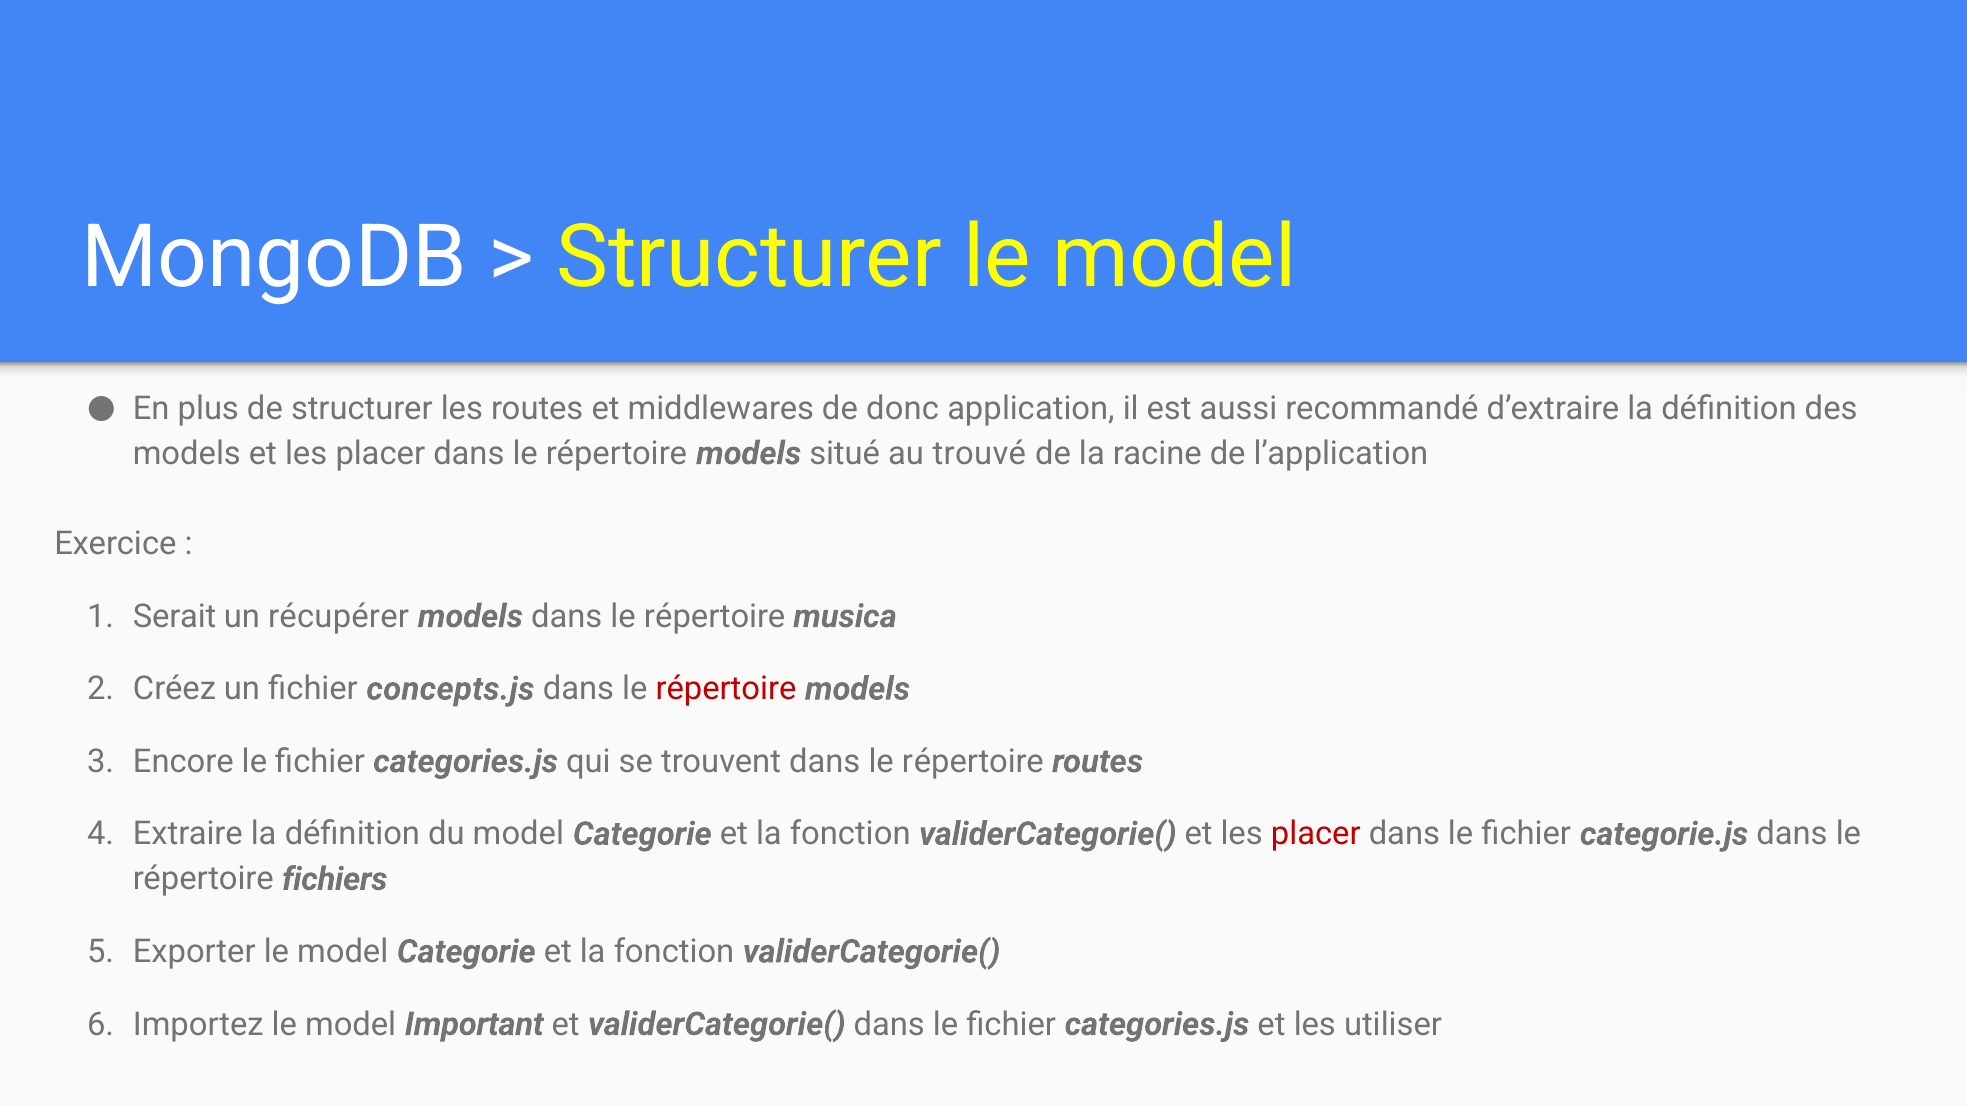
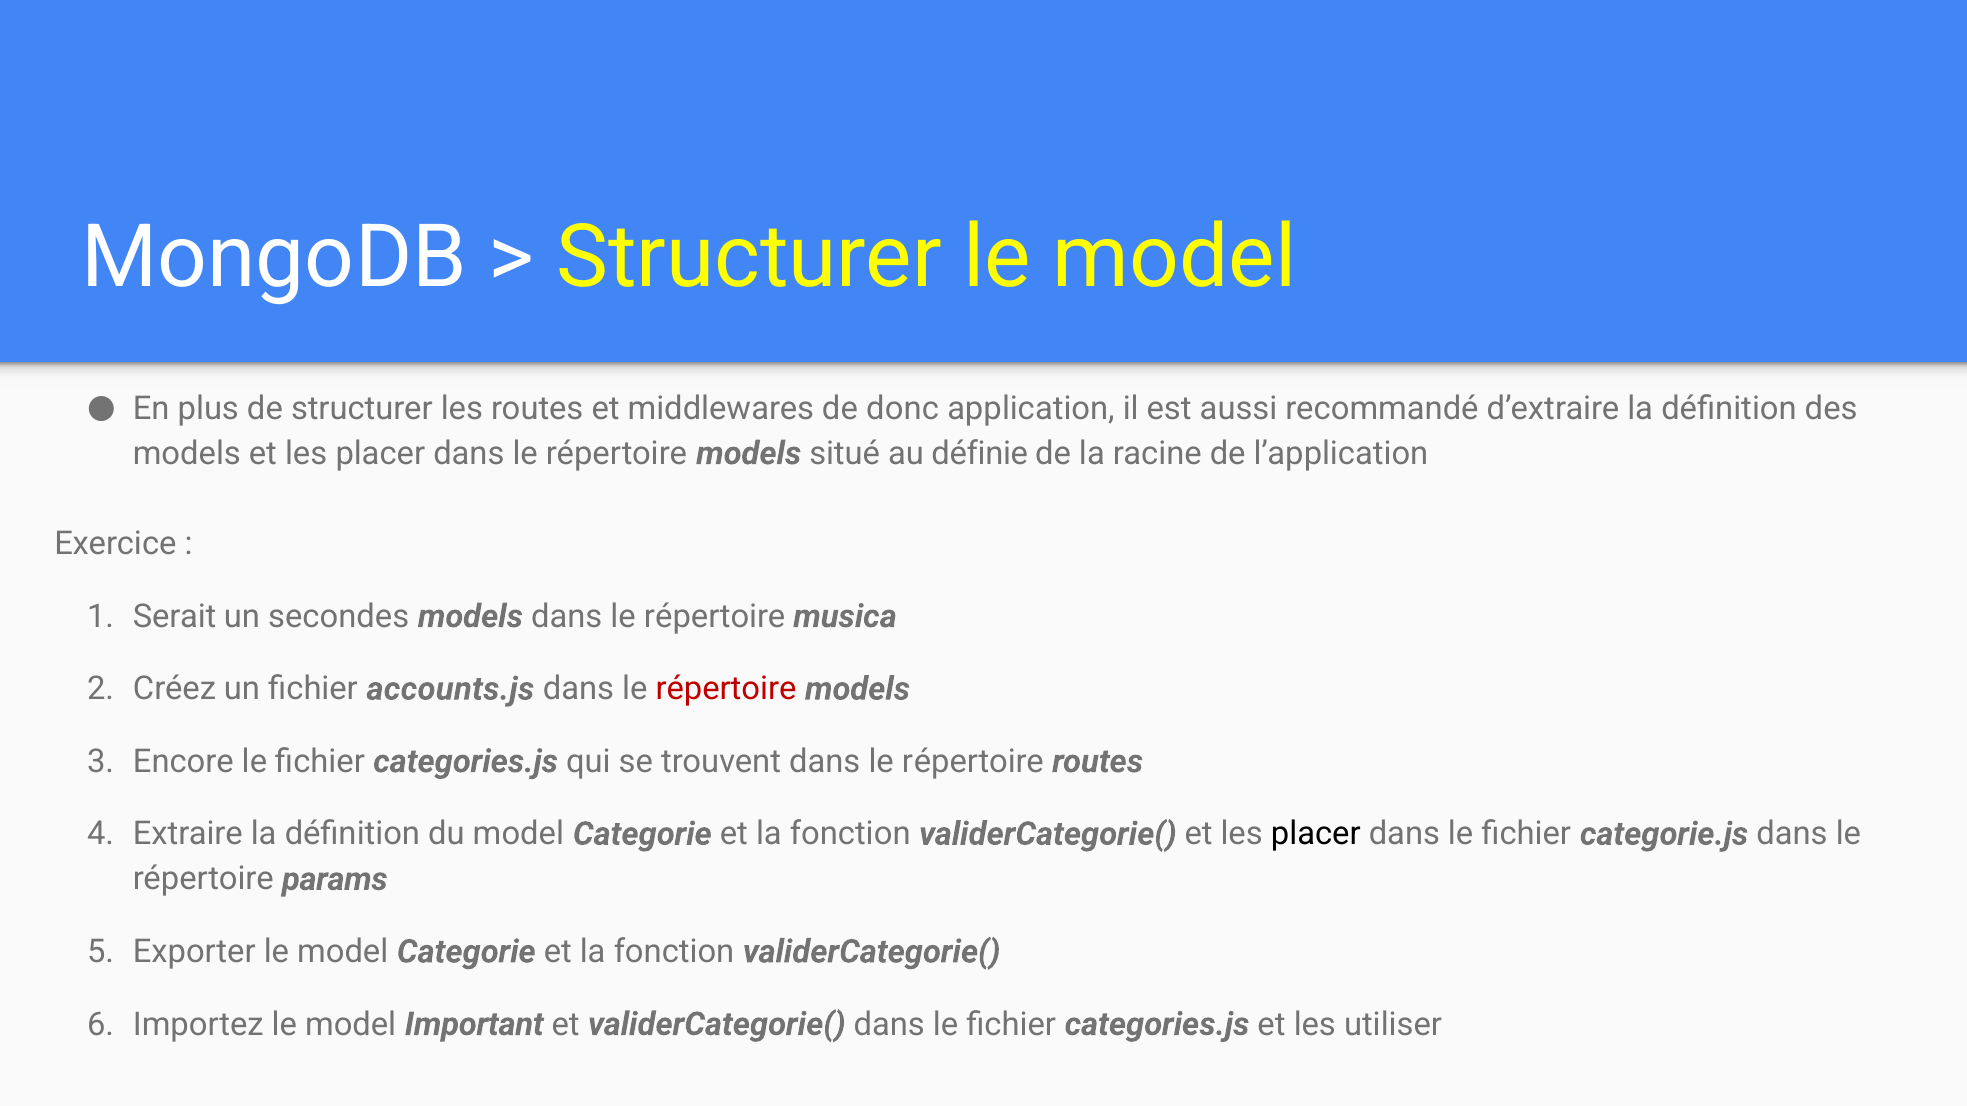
trouvé: trouvé -> définie (980, 454)
récupérer: récupérer -> secondes (339, 617)
concepts.js: concepts.js -> accounts.js (450, 689)
placer colour: red -> black (1316, 834)
fichiers: fichiers -> params (335, 880)
